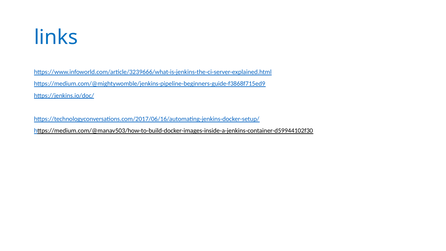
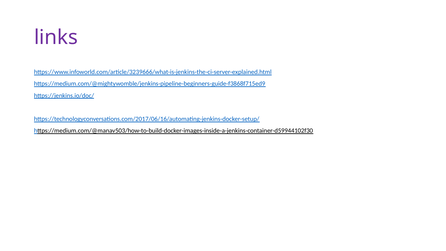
links colour: blue -> purple (56, 37)
